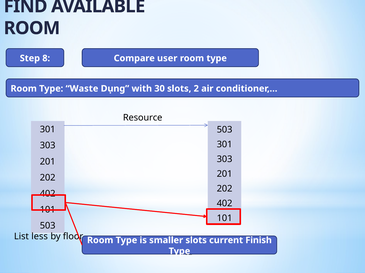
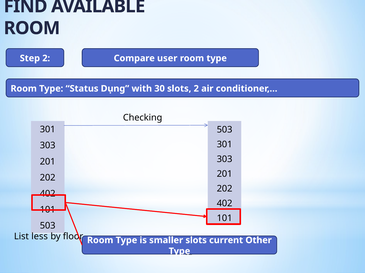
Step 8: 8 -> 2 (46, 58)
Waste: Waste -> Status (82, 89)
Resource: Resource -> Checking (143, 118)
Finish: Finish -> Other (259, 241)
